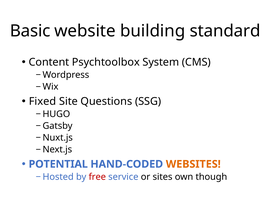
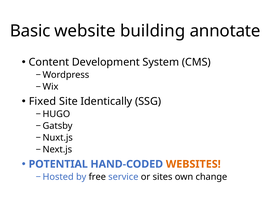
standard: standard -> annotate (225, 31)
Psychtoolbox: Psychtoolbox -> Development (106, 62)
Questions: Questions -> Identically (106, 102)
free colour: red -> black (97, 177)
though: though -> change (211, 177)
